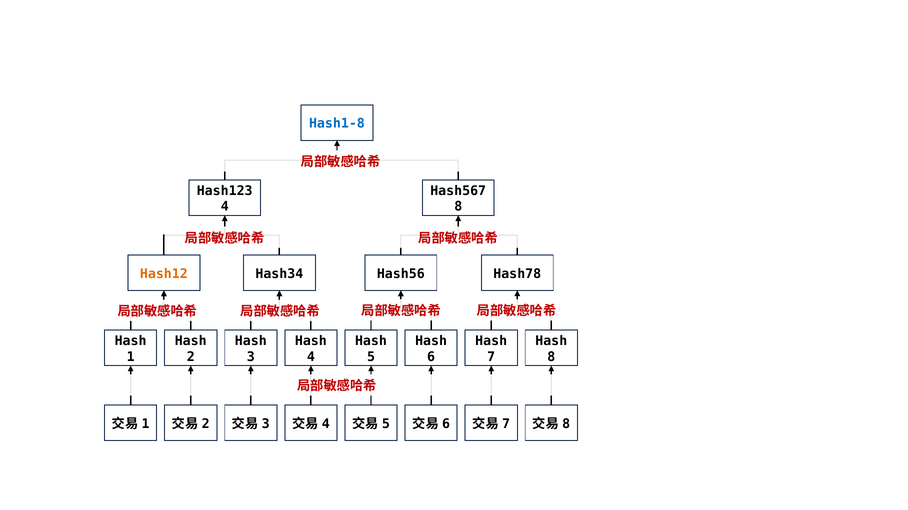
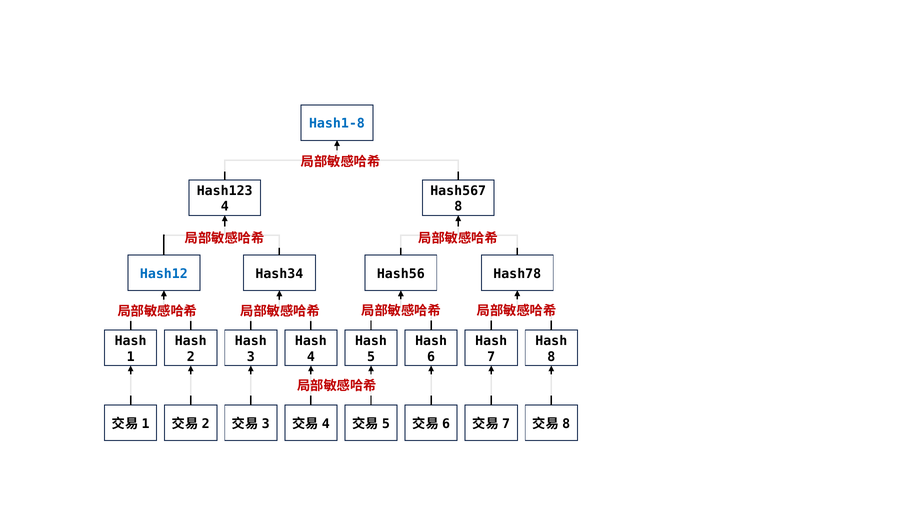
Hash12 colour: orange -> blue (164, 274)
